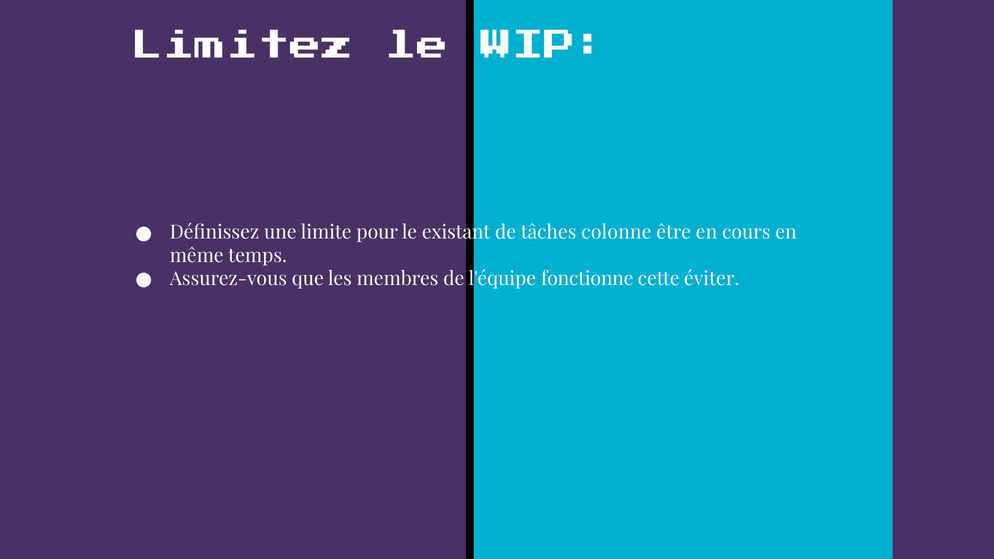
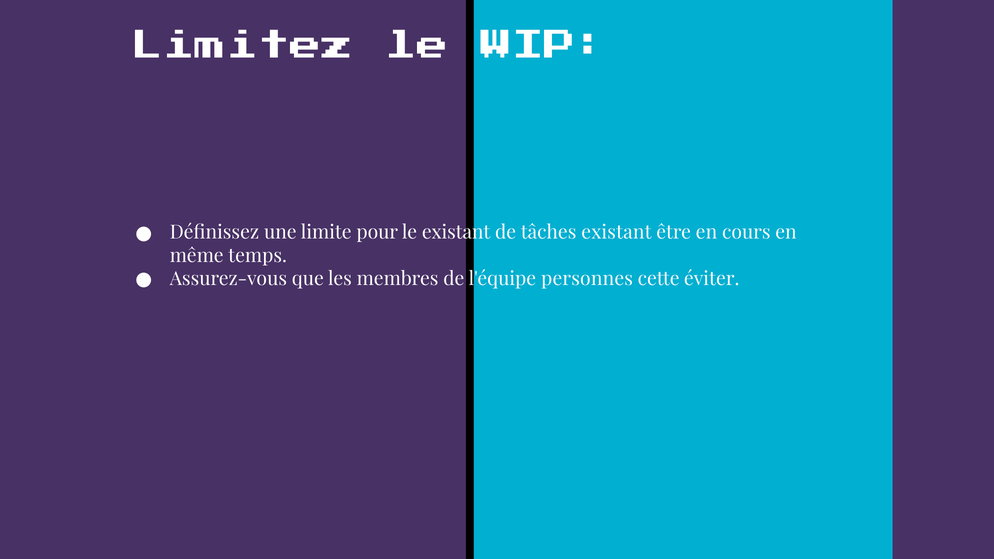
tâches colonne: colonne -> existant (616, 232)
fonctionne: fonctionne -> personnes (587, 279)
